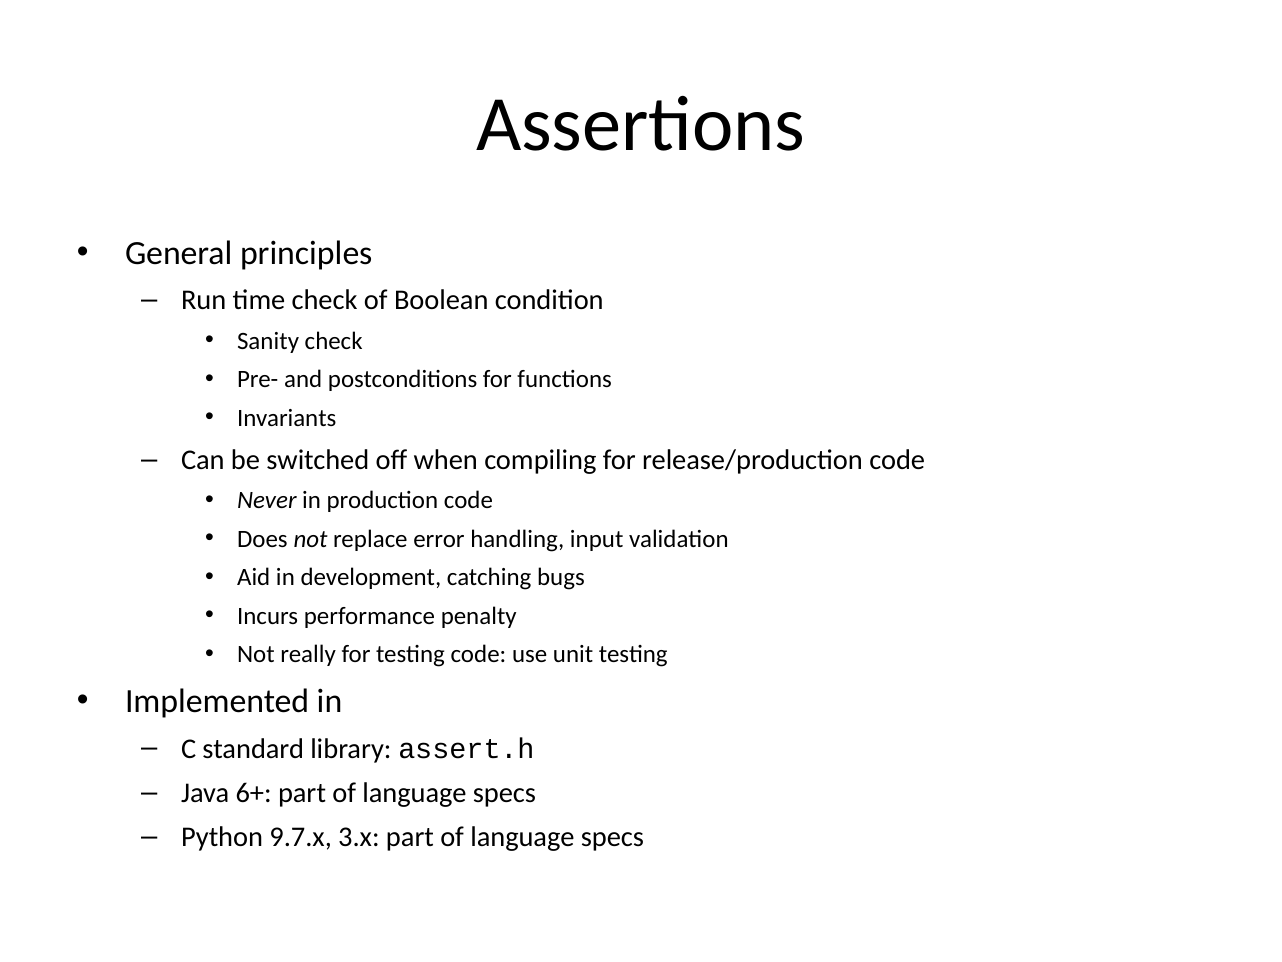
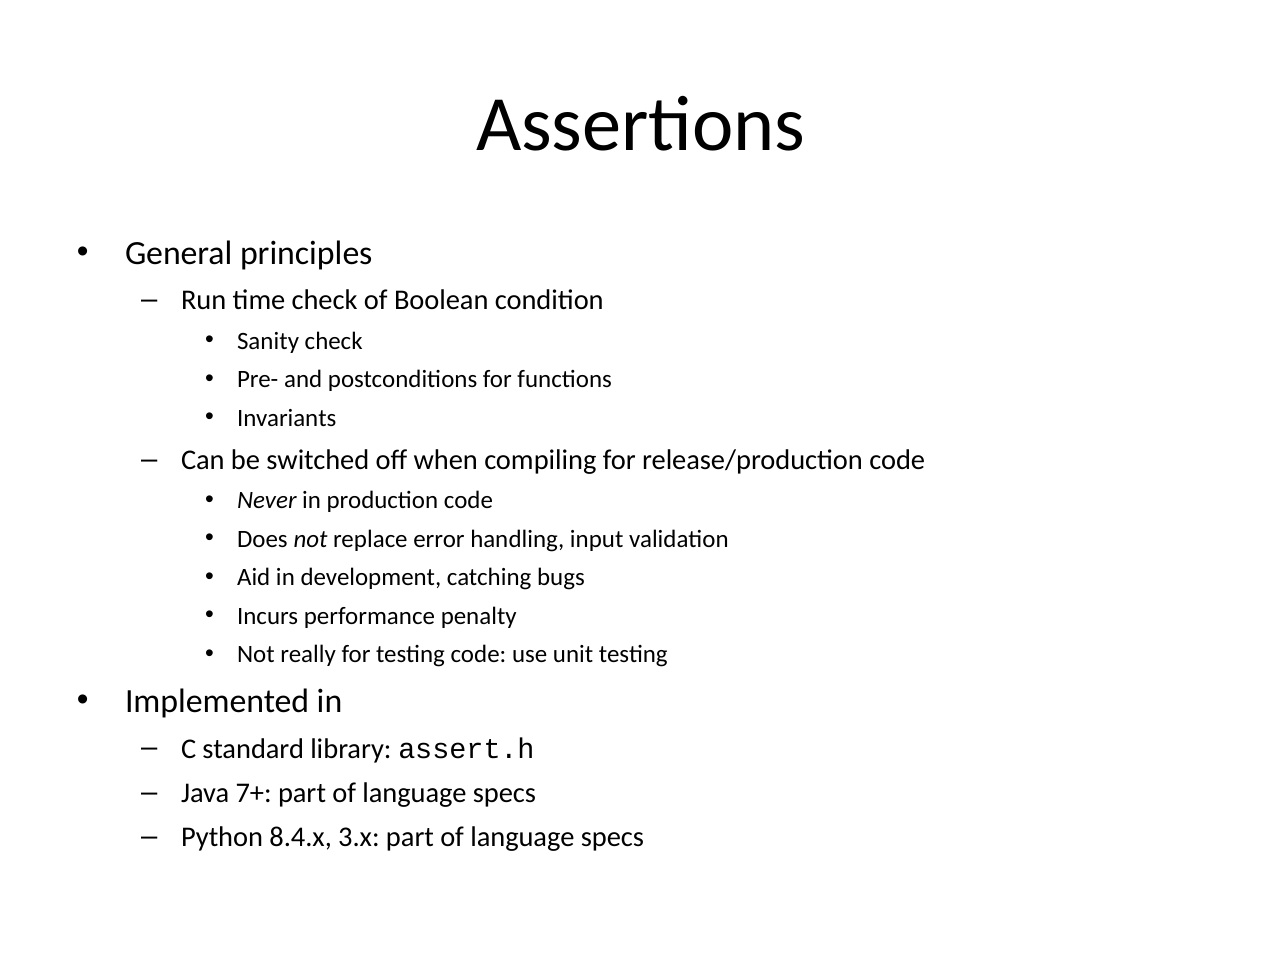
6+: 6+ -> 7+ (254, 793)
9.7.x: 9.7.x -> 8.4.x (301, 837)
